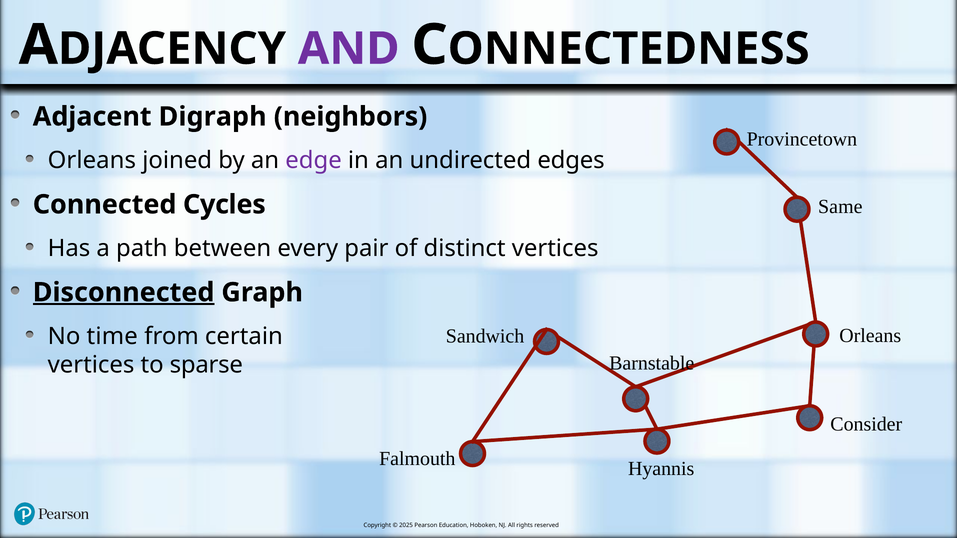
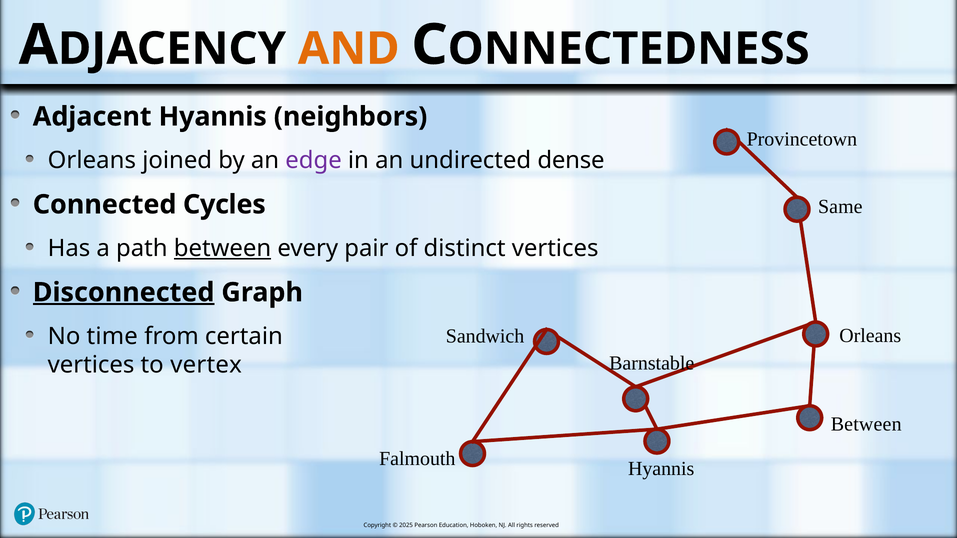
AND colour: purple -> orange (349, 49)
Adjacent Digraph: Digraph -> Hyannis (213, 117)
edges: edges -> dense (571, 160)
between underline: none -> present (223, 248)
sparse: sparse -> vertex (206, 365)
Consider: Consider -> Between (866, 424)
